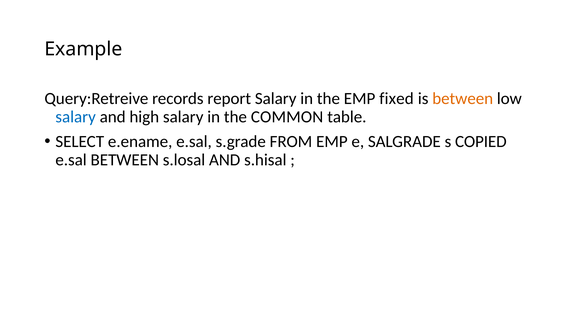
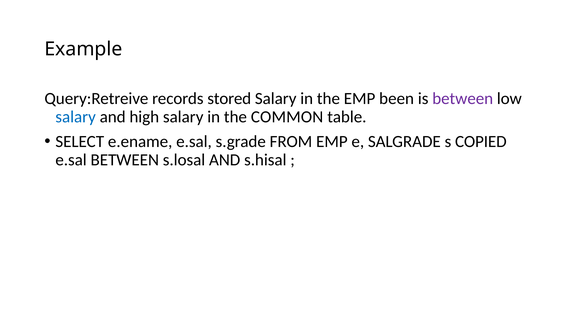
report: report -> stored (229, 99)
fixed: fixed -> been (397, 99)
between colour: orange -> purple (463, 99)
